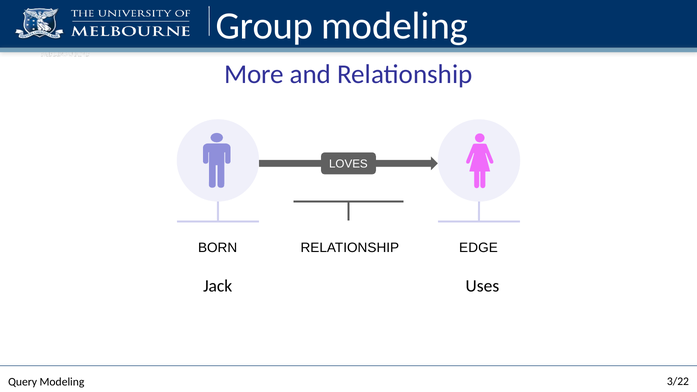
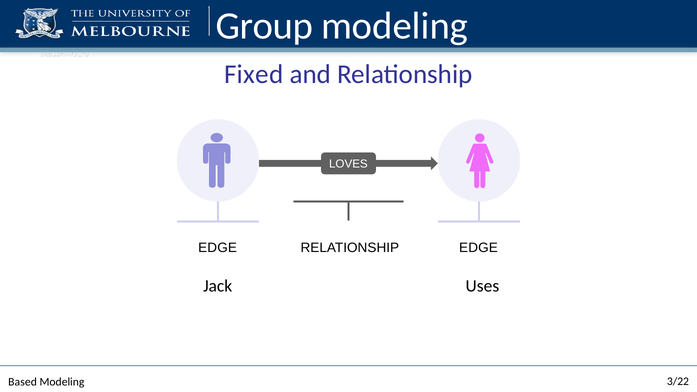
More: More -> Fixed (254, 74)
BORN: BORN -> EDGE (218, 248)
Query: Query -> Based (23, 382)
